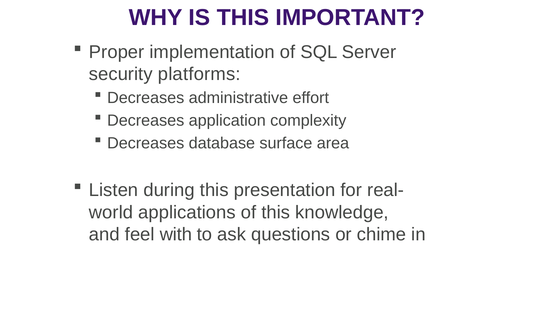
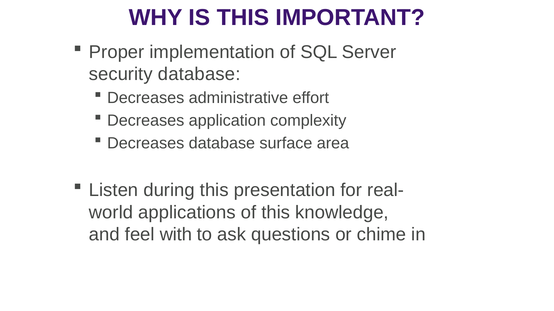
security platforms: platforms -> database (199, 74)
